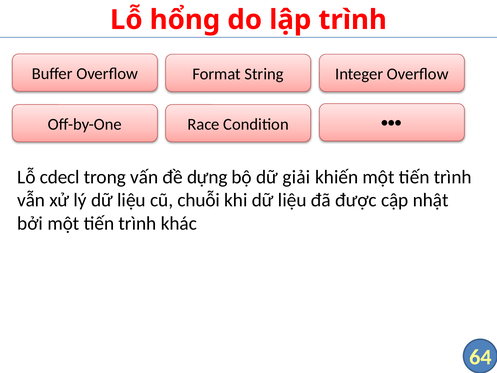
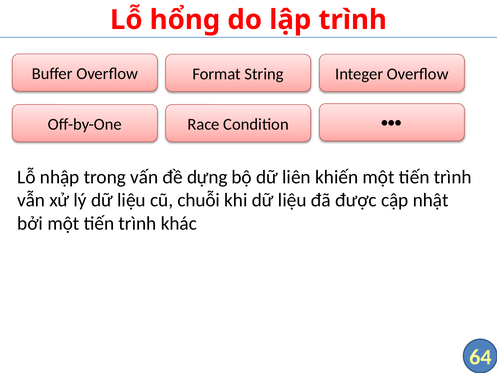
cdecl: cdecl -> nhập (60, 177)
giải: giải -> liên (297, 177)
